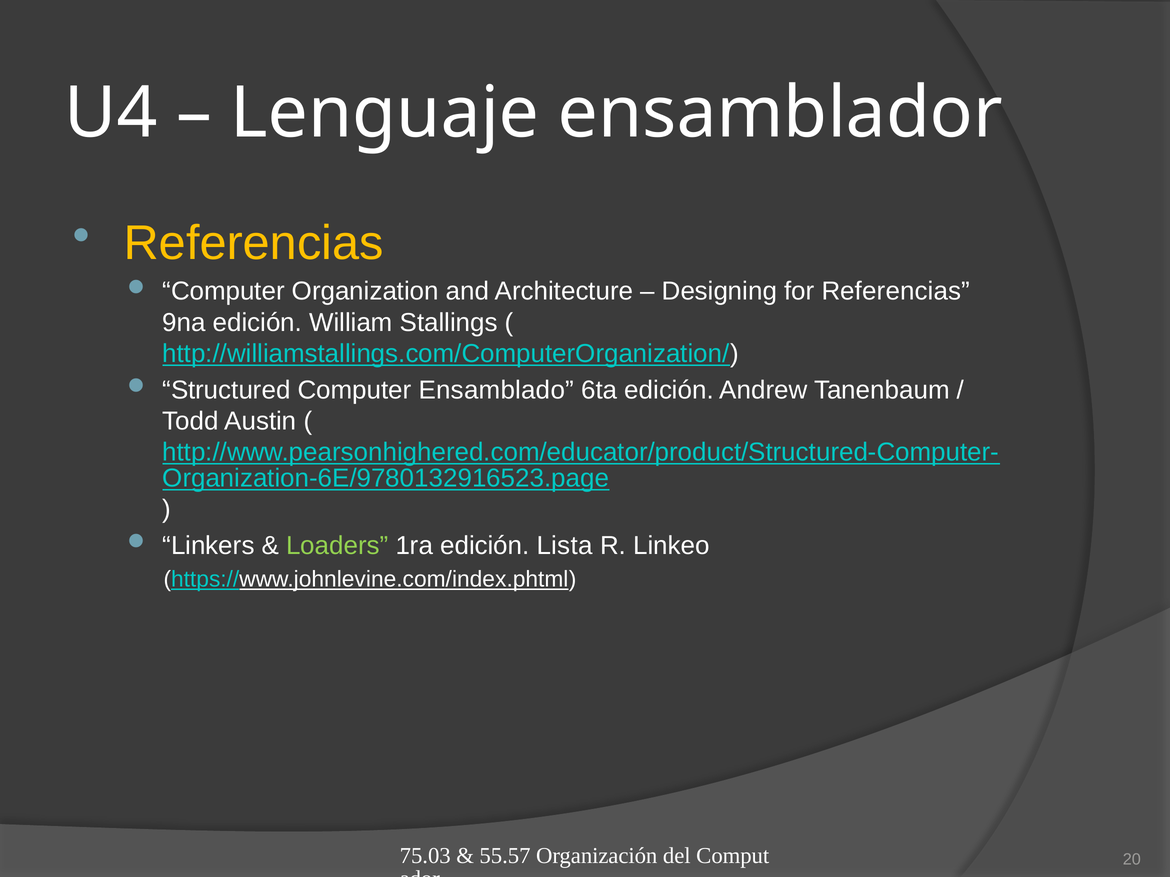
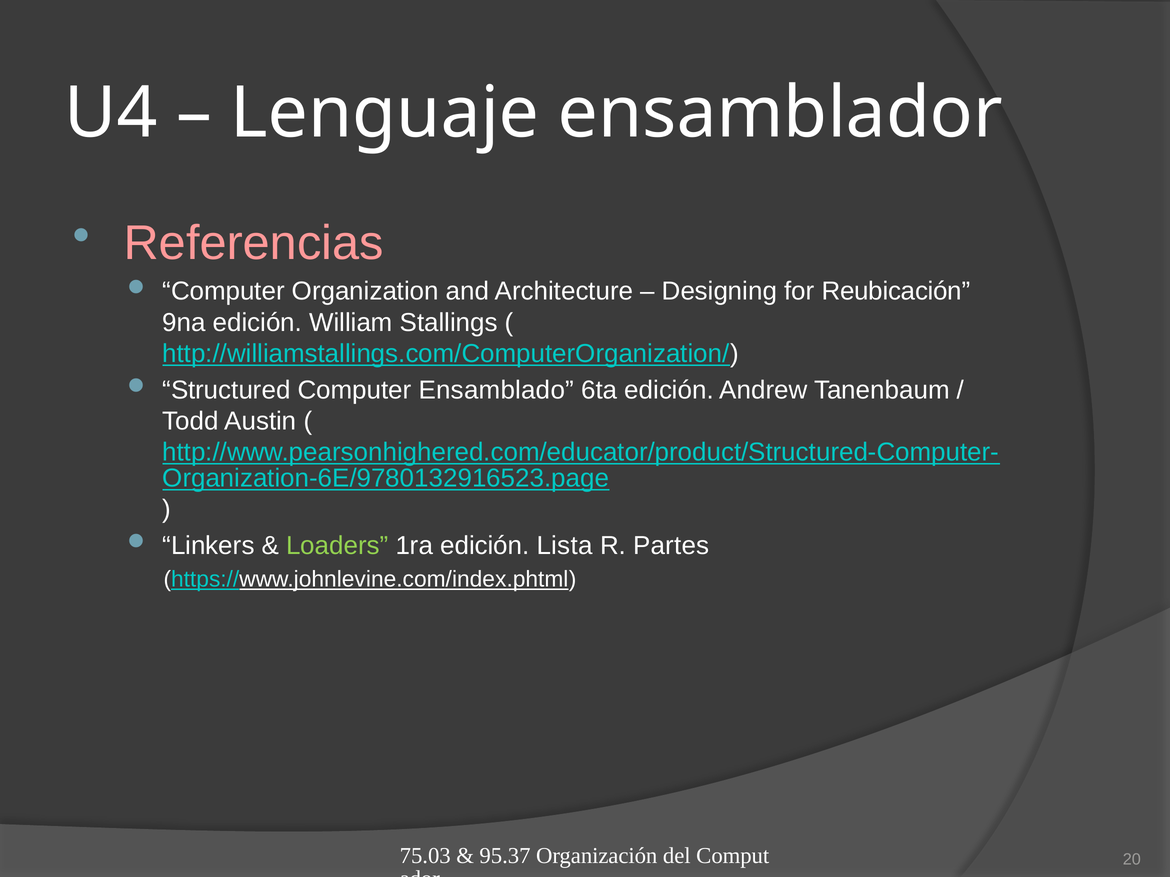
Referencias colour: yellow -> pink (254, 243)
for Referencias: Referencias -> Reubicación (896, 292)
Linkeo: Linkeo -> Partes (671, 546)
55.57: 55.57 -> 95.37 (505, 856)
